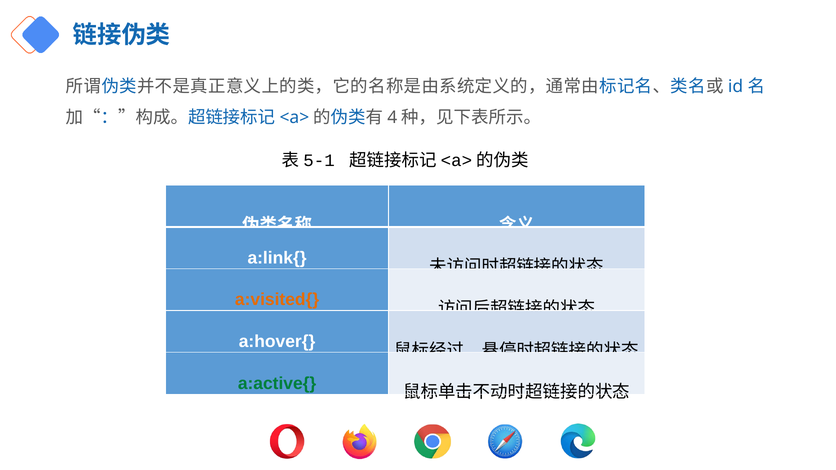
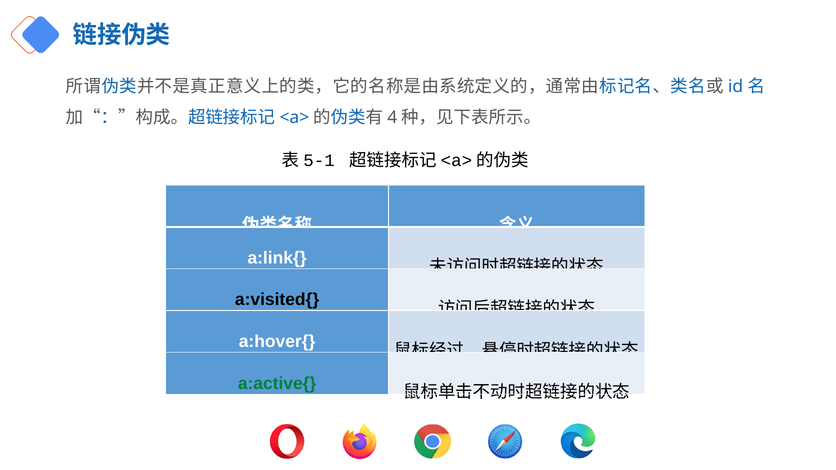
a:visited{ colour: orange -> black (277, 300)
